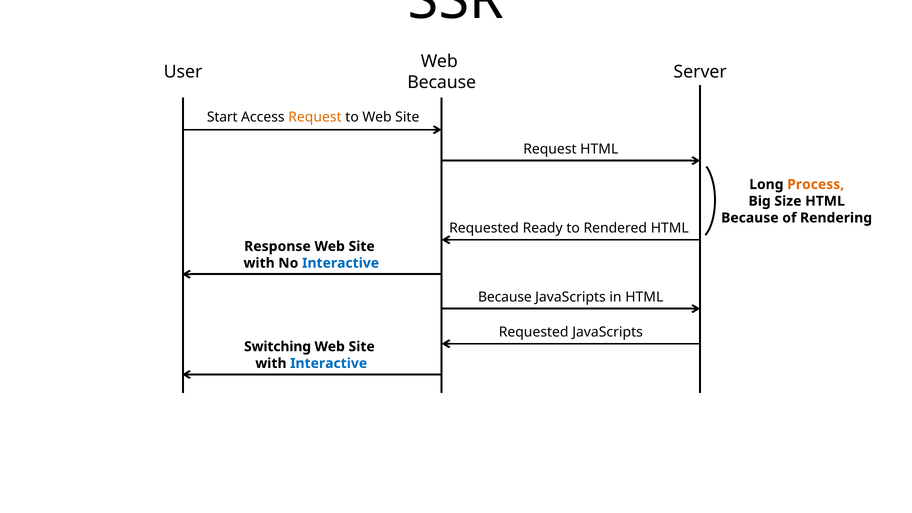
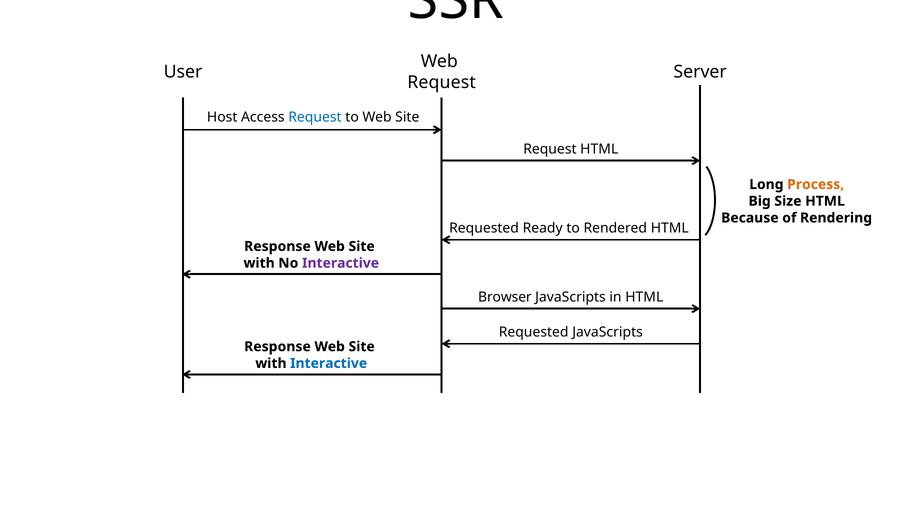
Because: Because -> Request (442, 83)
Start: Start -> Host (222, 117)
Request colour: orange -> blue (315, 117)
Interactive colour: blue -> purple (341, 263)
Because: Because -> Browser (505, 297)
Switching: Switching -> Response (277, 347)
